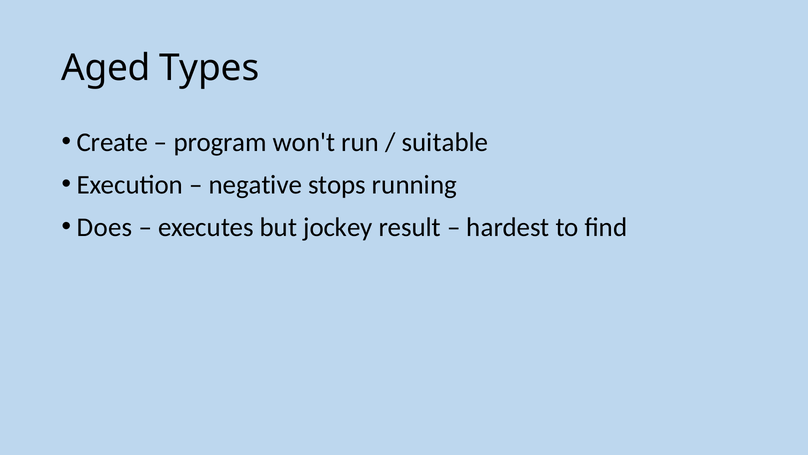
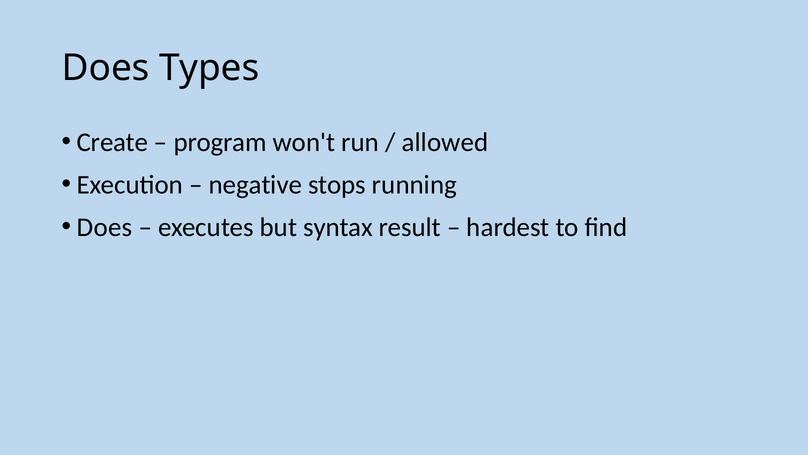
Aged: Aged -> Does (106, 68)
suitable: suitable -> allowed (445, 142)
jockey: jockey -> syntax (338, 227)
